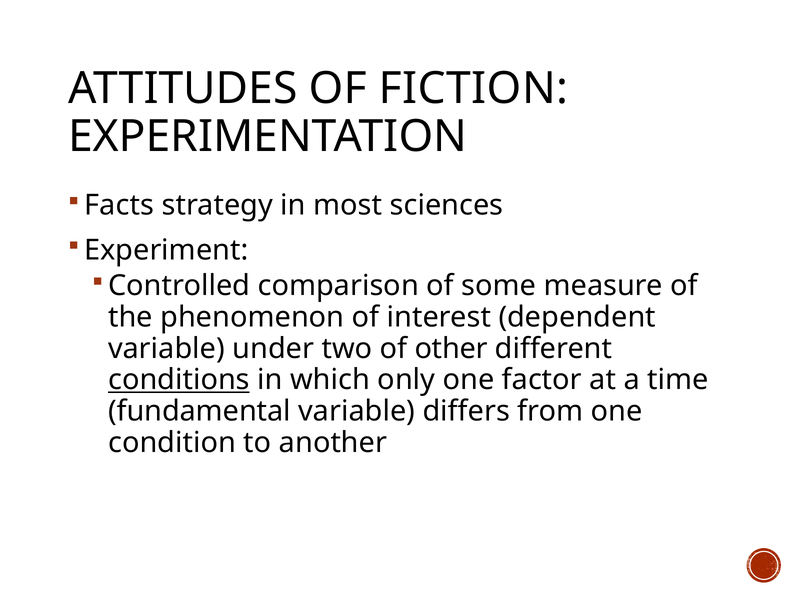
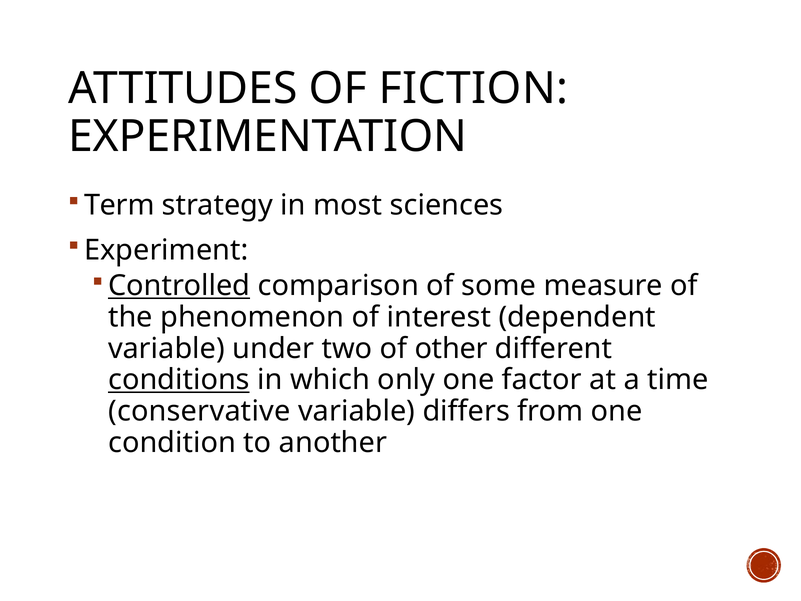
Facts: Facts -> Term (119, 205)
Controlled underline: none -> present (179, 286)
fundamental: fundamental -> conservative (199, 411)
